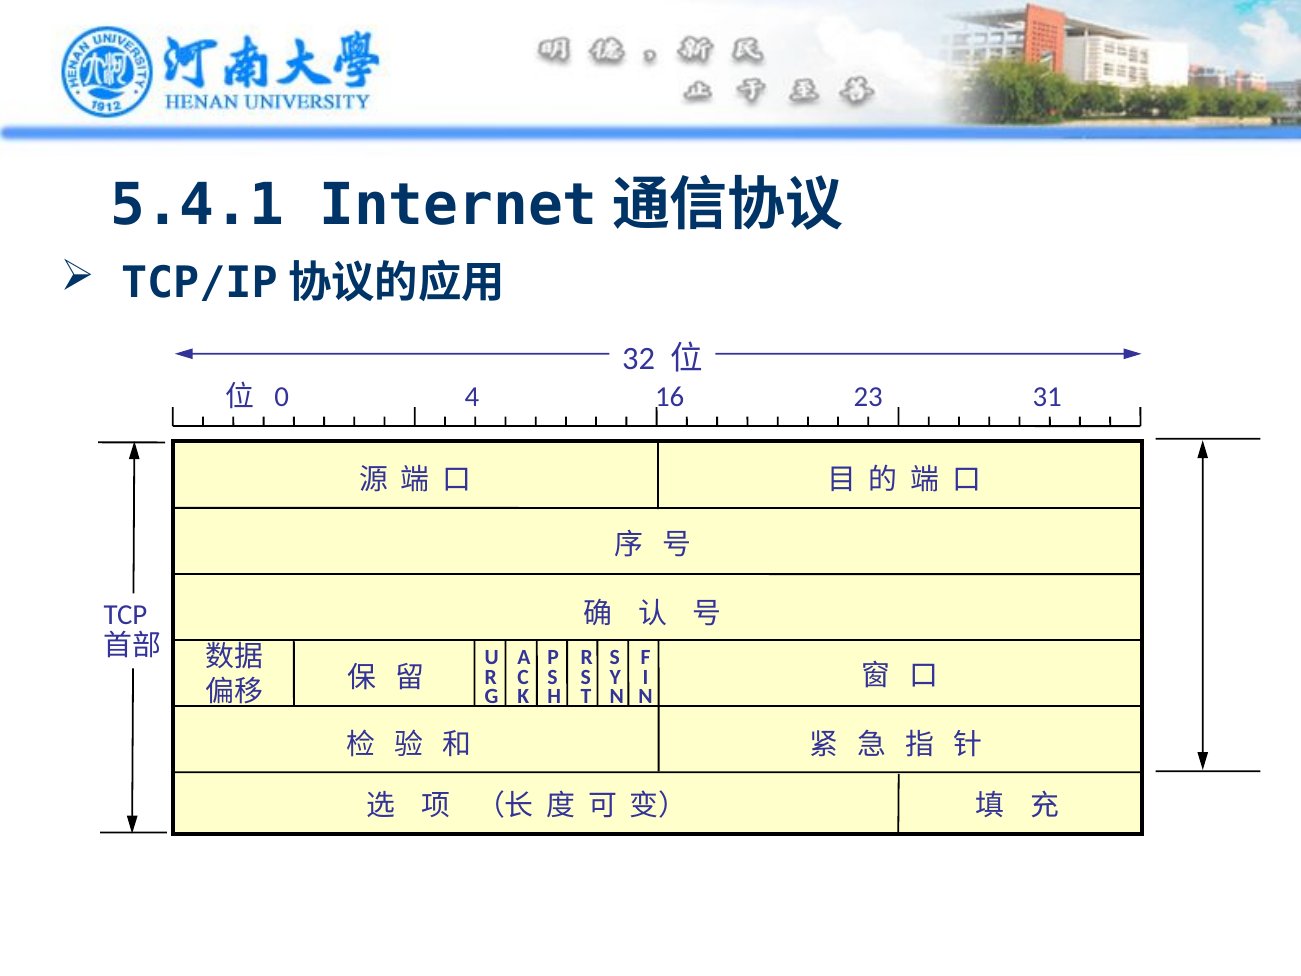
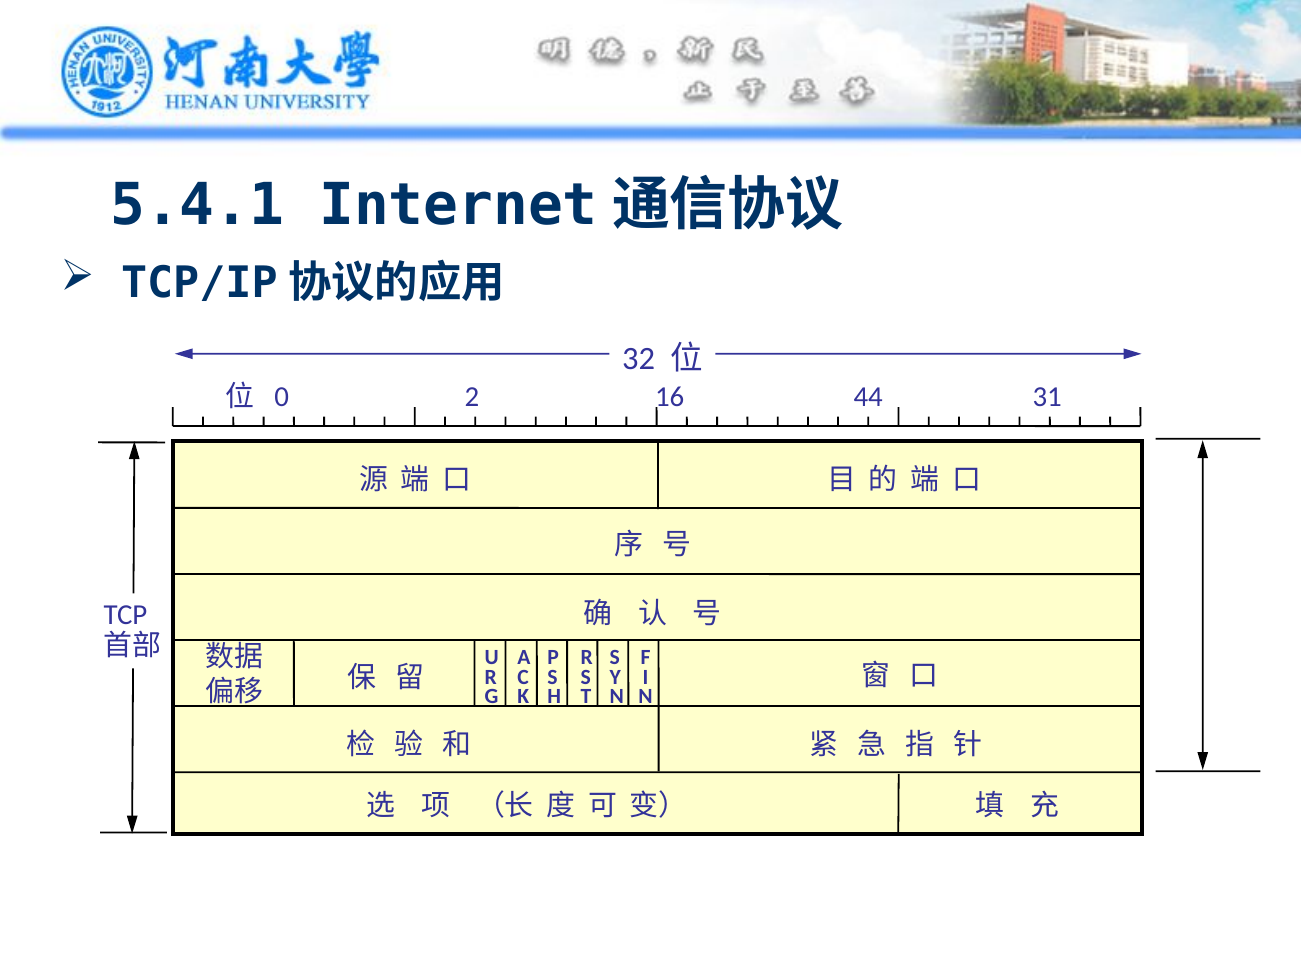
4: 4 -> 2 (472, 397)
23: 23 -> 44 (868, 397)
